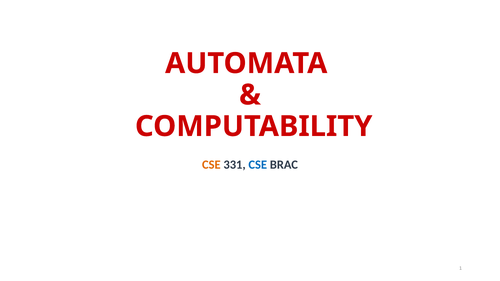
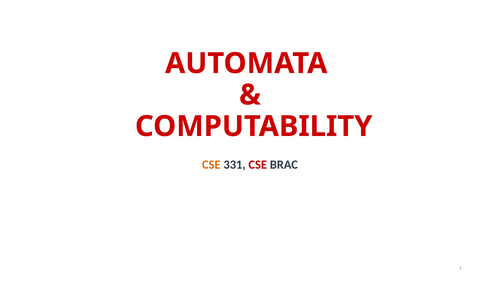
CSE colour: blue -> red (258, 165)
